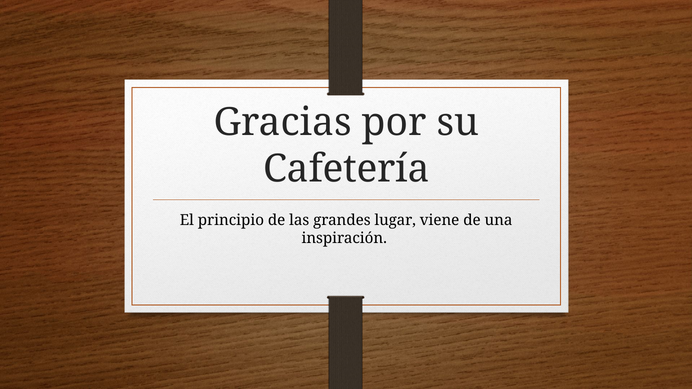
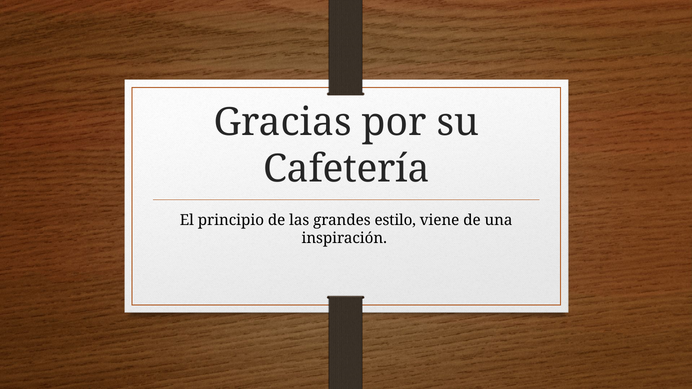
lugar: lugar -> estilo (395, 220)
